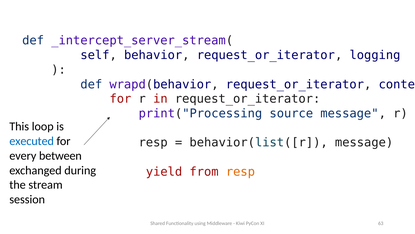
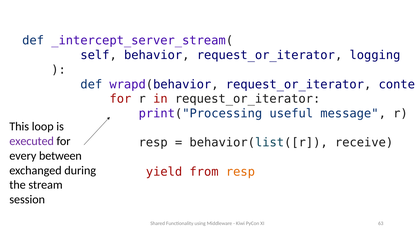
source: source -> useful (291, 113)
executed colour: blue -> purple (32, 141)
behavior(list([r message: message -> receive (364, 142)
